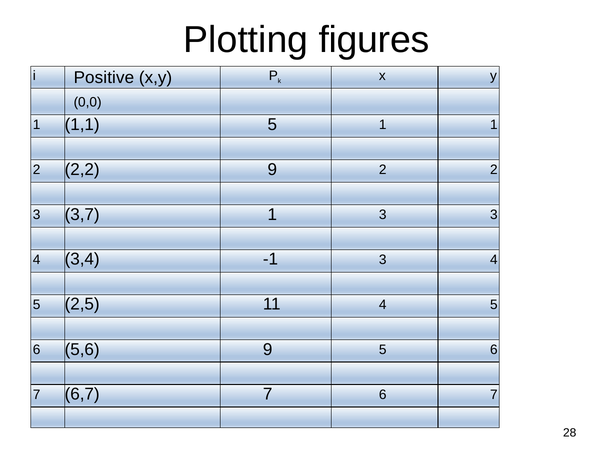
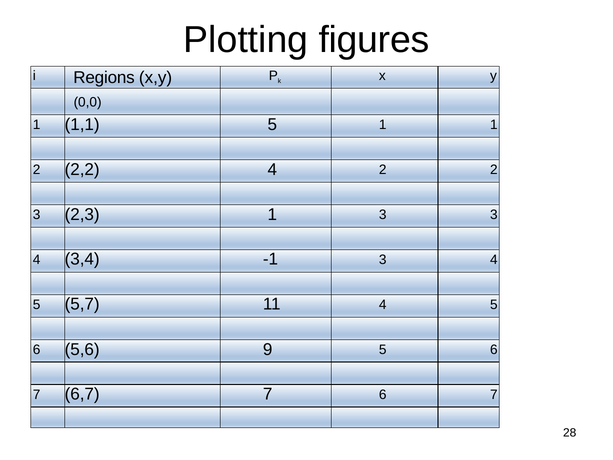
Positive: Positive -> Regions (104, 78)
2,2 9: 9 -> 4 (272, 169)
3,7: 3,7 -> 2,3 (82, 214)
2,5: 2,5 -> 5,7 (82, 304)
